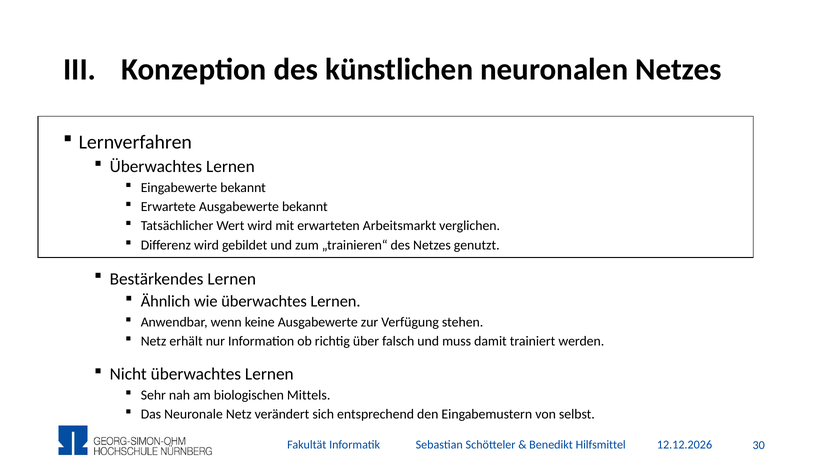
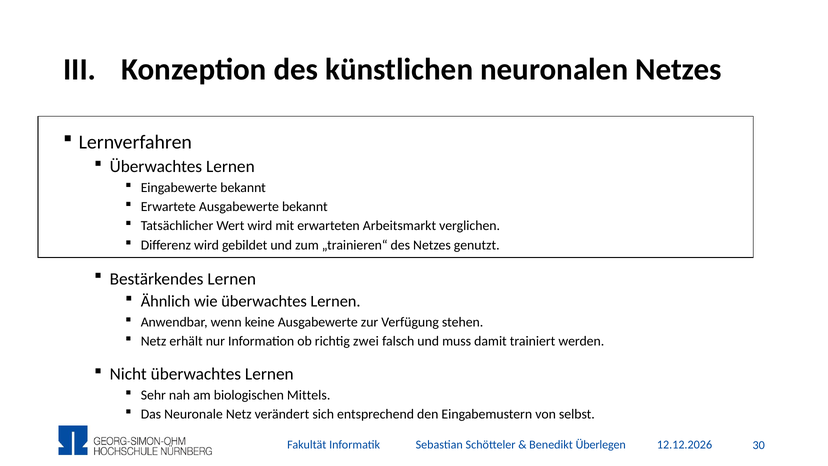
über: über -> zwei (366, 341)
Hilfsmittel: Hilfsmittel -> Überlegen (601, 445)
